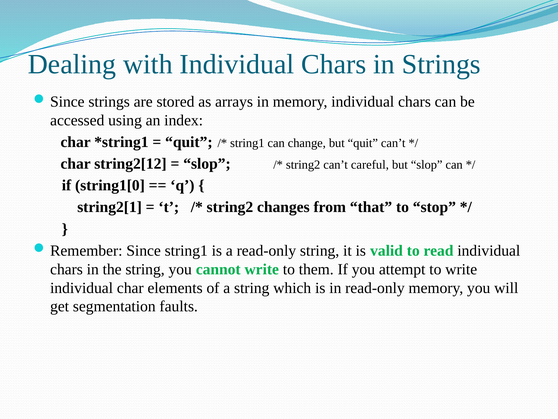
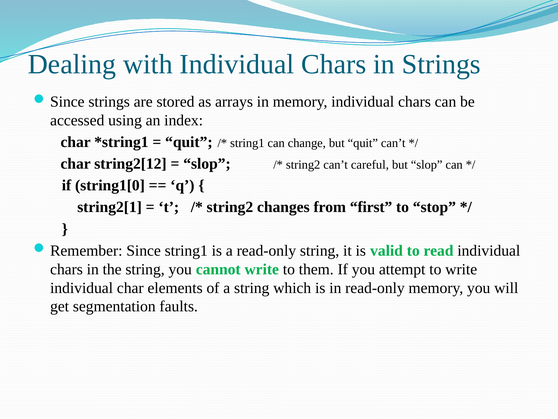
that: that -> first (371, 207)
